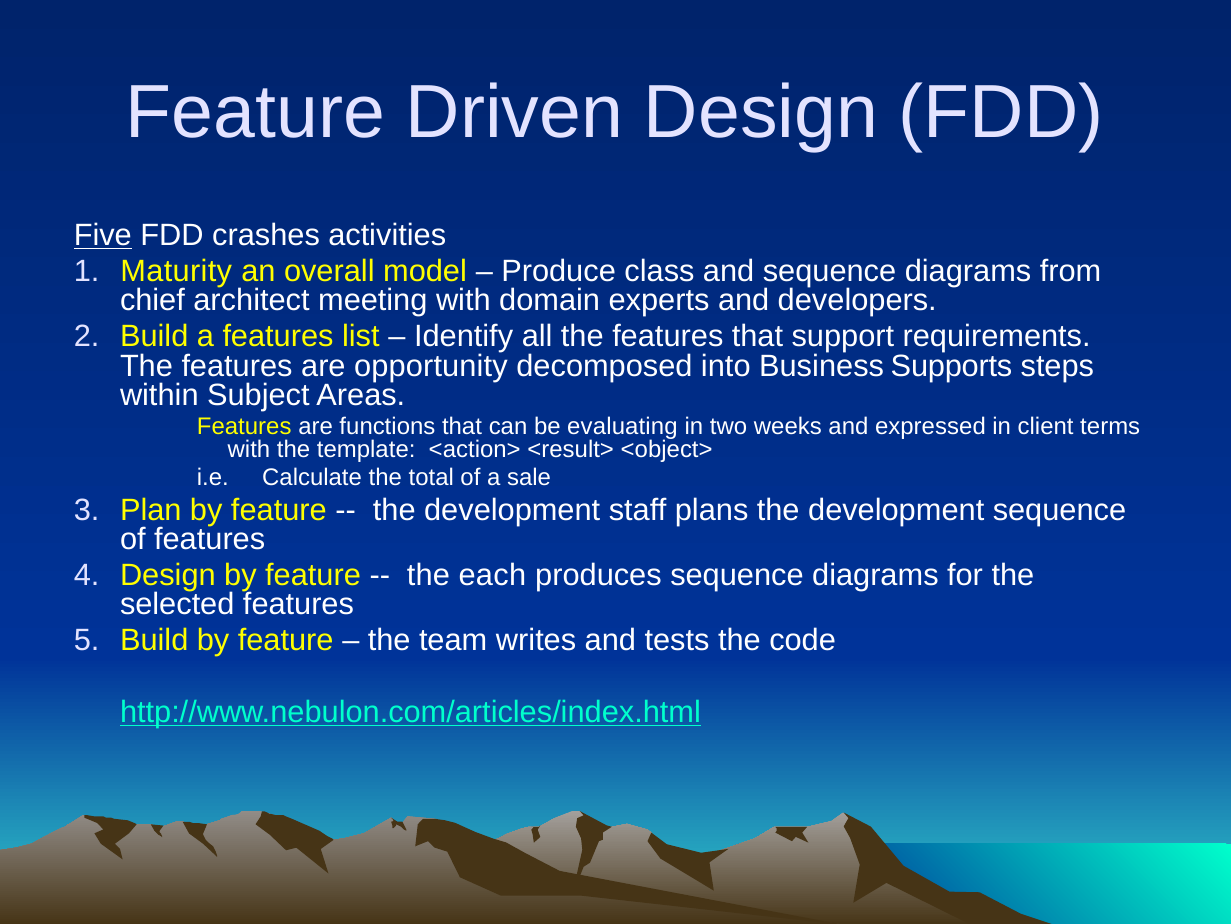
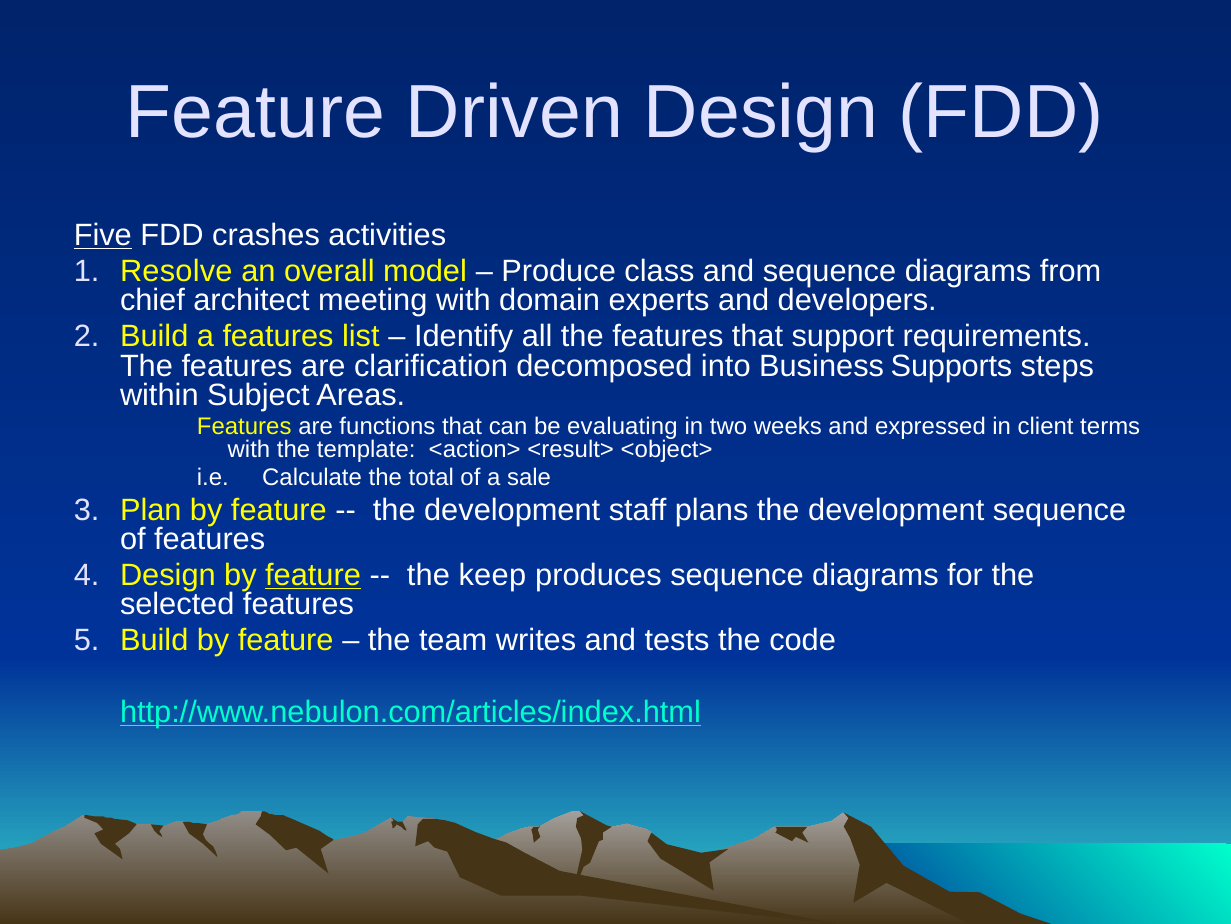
Maturity: Maturity -> Resolve (176, 271)
opportunity: opportunity -> clarification (431, 366)
feature underline: none -> present (313, 575)
each: each -> keep (492, 575)
